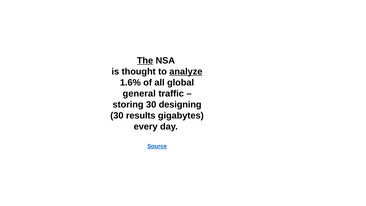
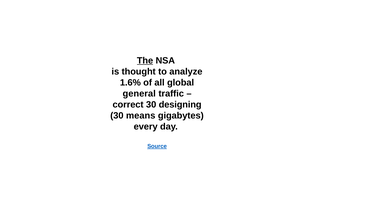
analyze underline: present -> none (186, 72)
storing: storing -> correct (128, 105)
results: results -> means (141, 115)
